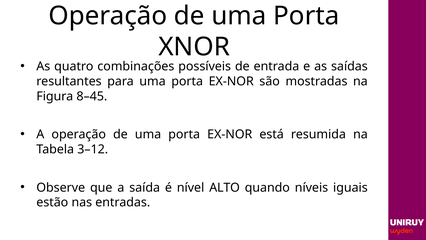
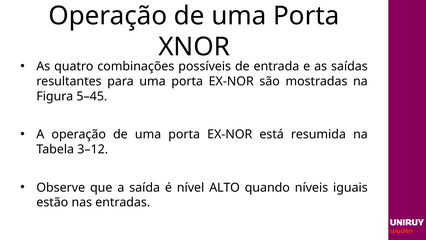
8–45: 8–45 -> 5–45 (92, 96)
